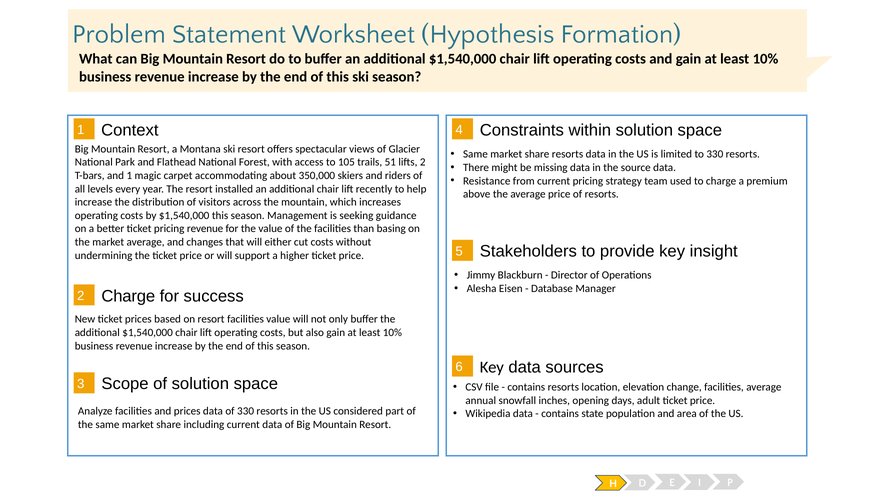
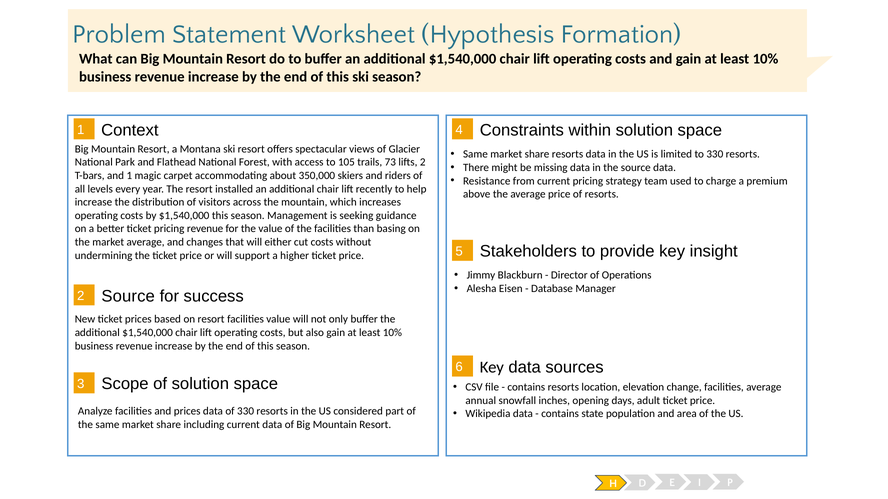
51: 51 -> 73 (390, 162)
2 Charge: Charge -> Source (128, 296)
